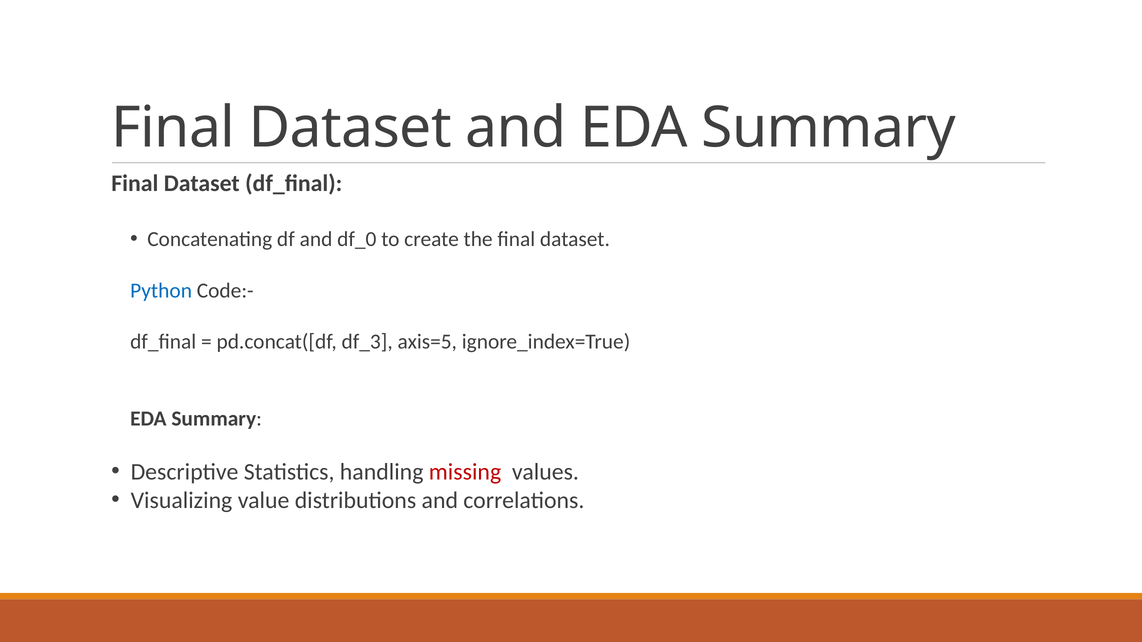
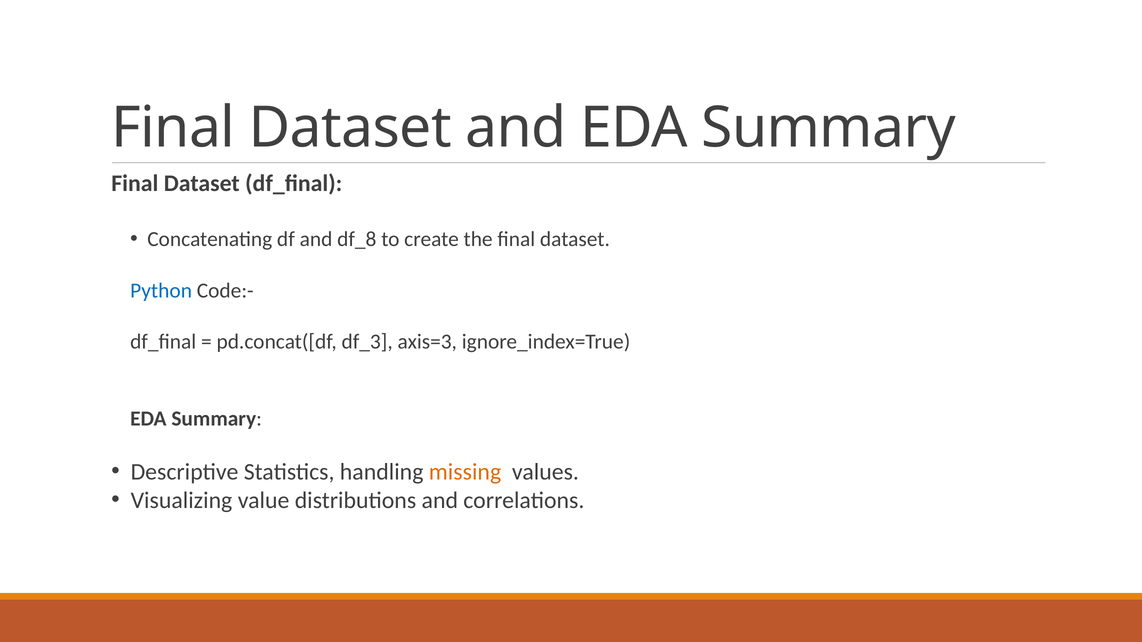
df_0: df_0 -> df_8 (357, 239)
axis=5: axis=5 -> axis=3 (427, 342)
missing colour: red -> orange (465, 472)
